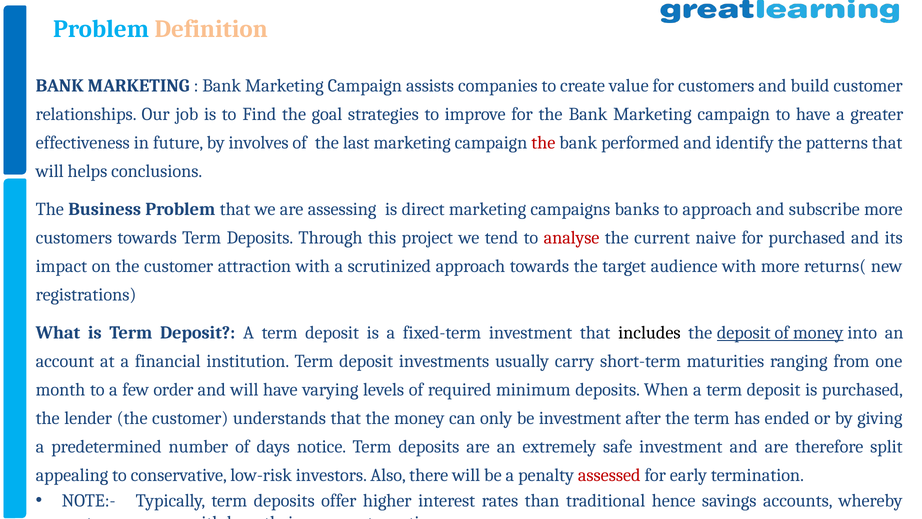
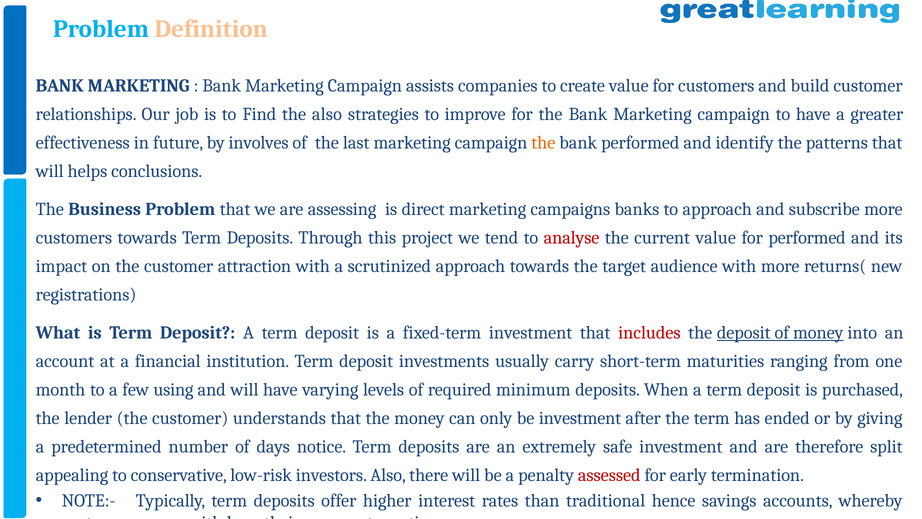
the goal: goal -> also (327, 114)
the colour: red -> orange (543, 143)
current naive: naive -> value (716, 237)
for purchased: purchased -> performed (807, 237)
includes colour: black -> red (649, 332)
order: order -> using (173, 389)
